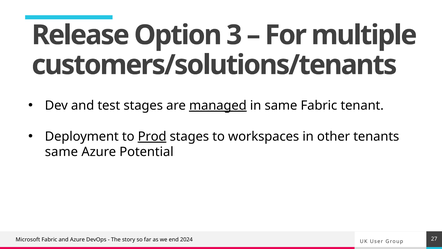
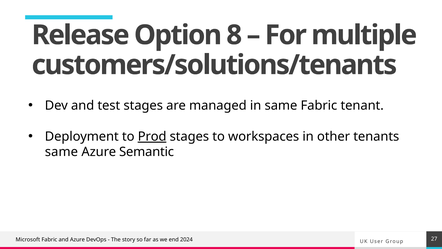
3: 3 -> 8 (234, 35)
managed underline: present -> none (218, 105)
Potential: Potential -> Semantic (147, 152)
